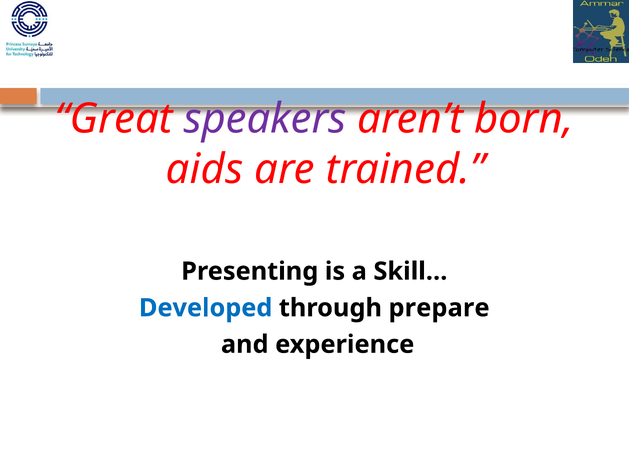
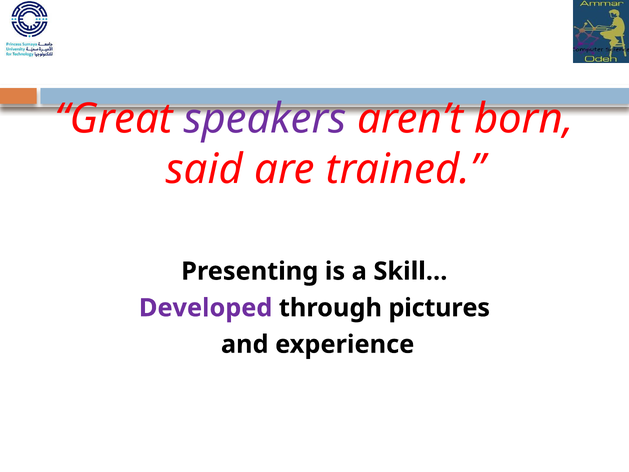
aids: aids -> said (204, 169)
Developed colour: blue -> purple (206, 308)
prepare: prepare -> pictures (439, 308)
